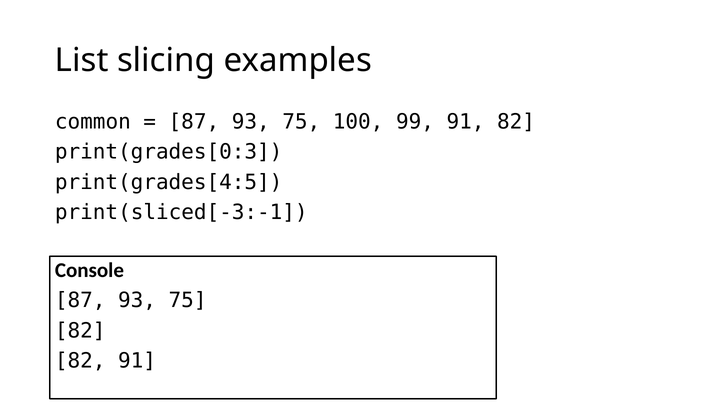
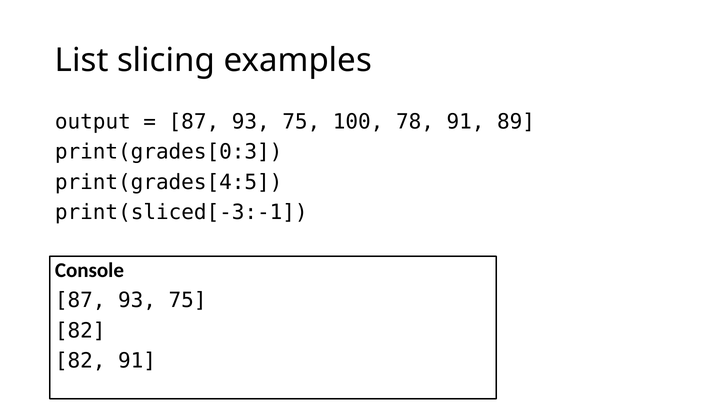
common: common -> output (93, 122)
99: 99 -> 78 (415, 122)
91 82: 82 -> 89 (516, 122)
